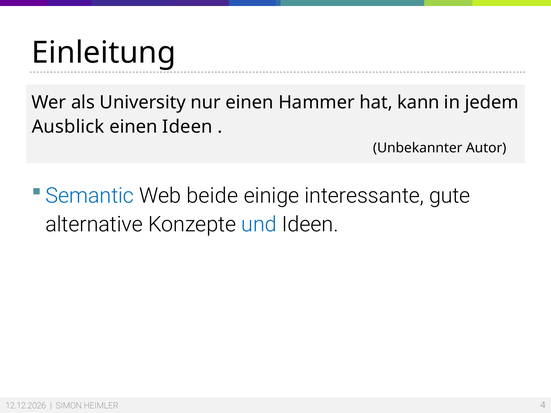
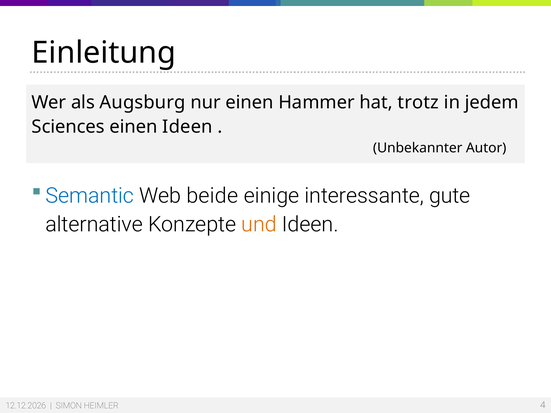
University: University -> Augsburg (143, 102)
kann: kann -> trotz (418, 102)
Ausblick: Ausblick -> Sciences (68, 127)
und colour: blue -> orange (259, 224)
